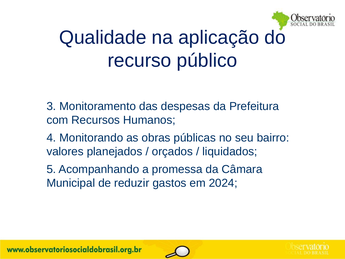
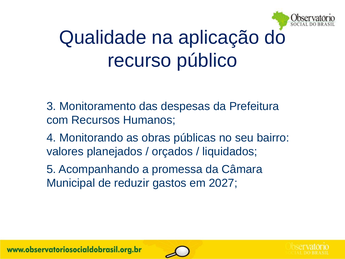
2024: 2024 -> 2027 (223, 183)
